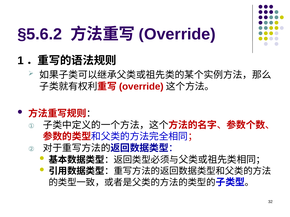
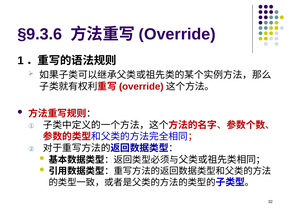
§5.6.2: §5.6.2 -> §9.3.6 (40, 34)
